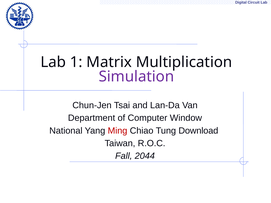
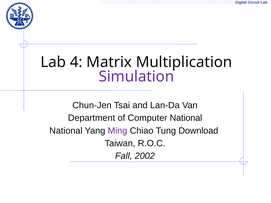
1: 1 -> 4 (76, 62)
Computer Window: Window -> National (186, 118)
Ming colour: red -> purple (118, 131)
2044: 2044 -> 2002 (145, 156)
